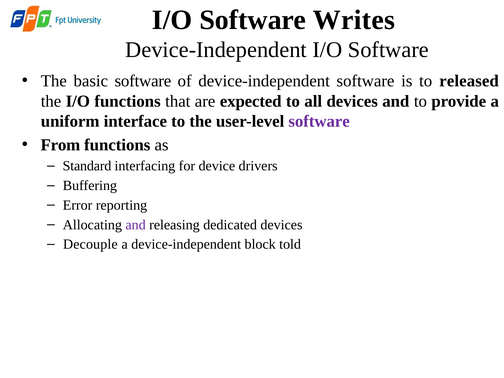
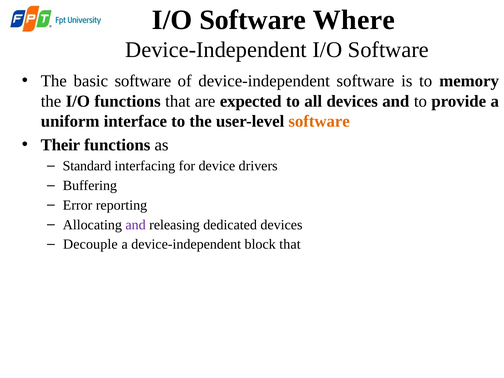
Writes: Writes -> Where (354, 20)
released: released -> memory (469, 81)
software colour: purple -> orange (319, 121)
From: From -> Their (60, 145)
block told: told -> that (290, 244)
